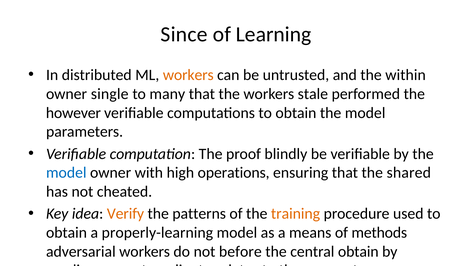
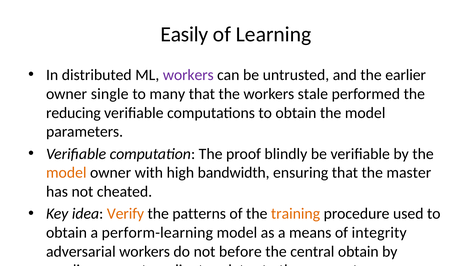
Since: Since -> Easily (184, 34)
workers colour: orange -> purple (188, 75)
within: within -> earlier (406, 75)
however: however -> reducing (73, 113)
model colour: blue -> orange (66, 172)
operations: operations -> bandwidth (234, 172)
shared: shared -> master (409, 172)
properly-learning: properly-learning -> perform-learning (157, 232)
methods: methods -> integrity (379, 232)
